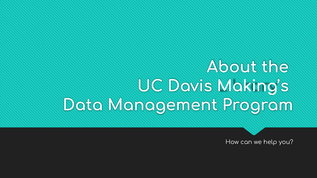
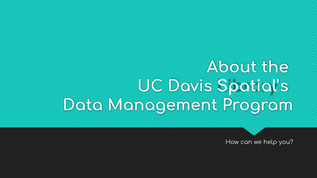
Making’s: Making’s -> Spatial’s (253, 86)
